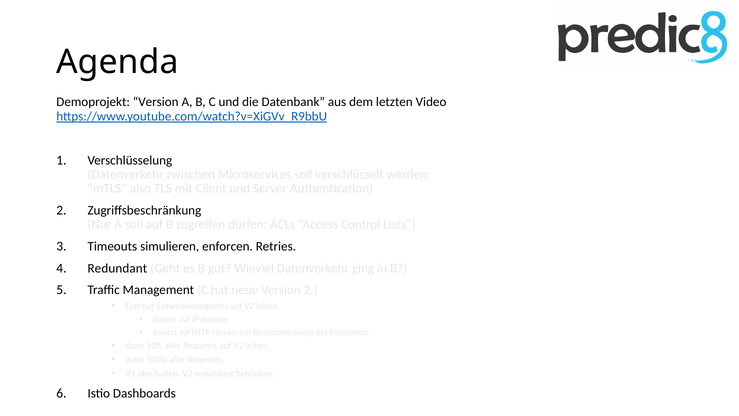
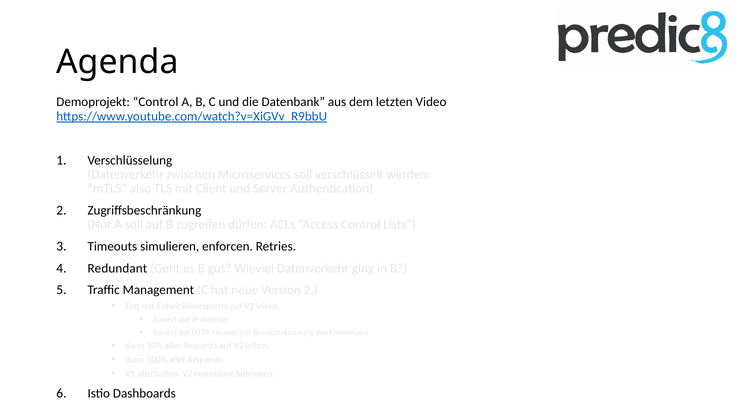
Demoprojekt Version: Version -> Control (156, 102)
